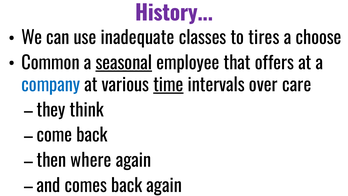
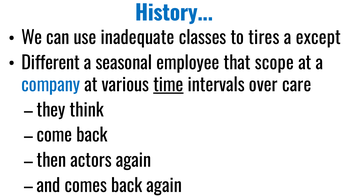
History colour: purple -> blue (174, 13)
choose: choose -> except (318, 38)
Common: Common -> Different (51, 63)
seasonal underline: present -> none (124, 63)
offers: offers -> scope (274, 63)
where: where -> actors (91, 161)
